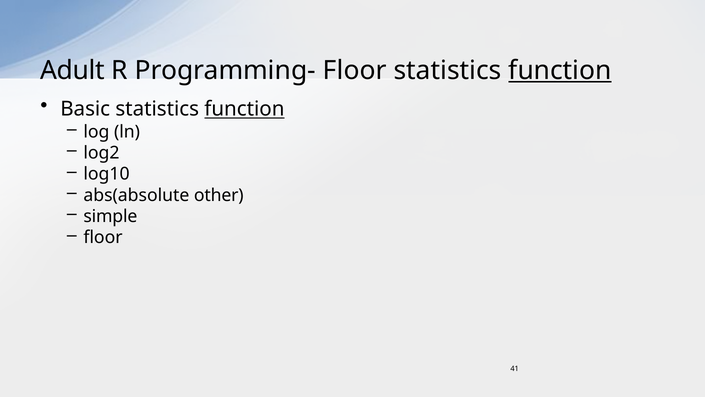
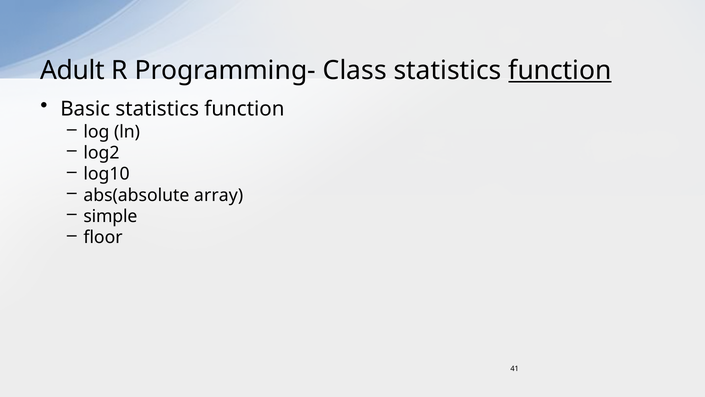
Programming- Floor: Floor -> Class (355, 70)
function underline: present -> none (244, 109)
other: other -> array (219, 195)
